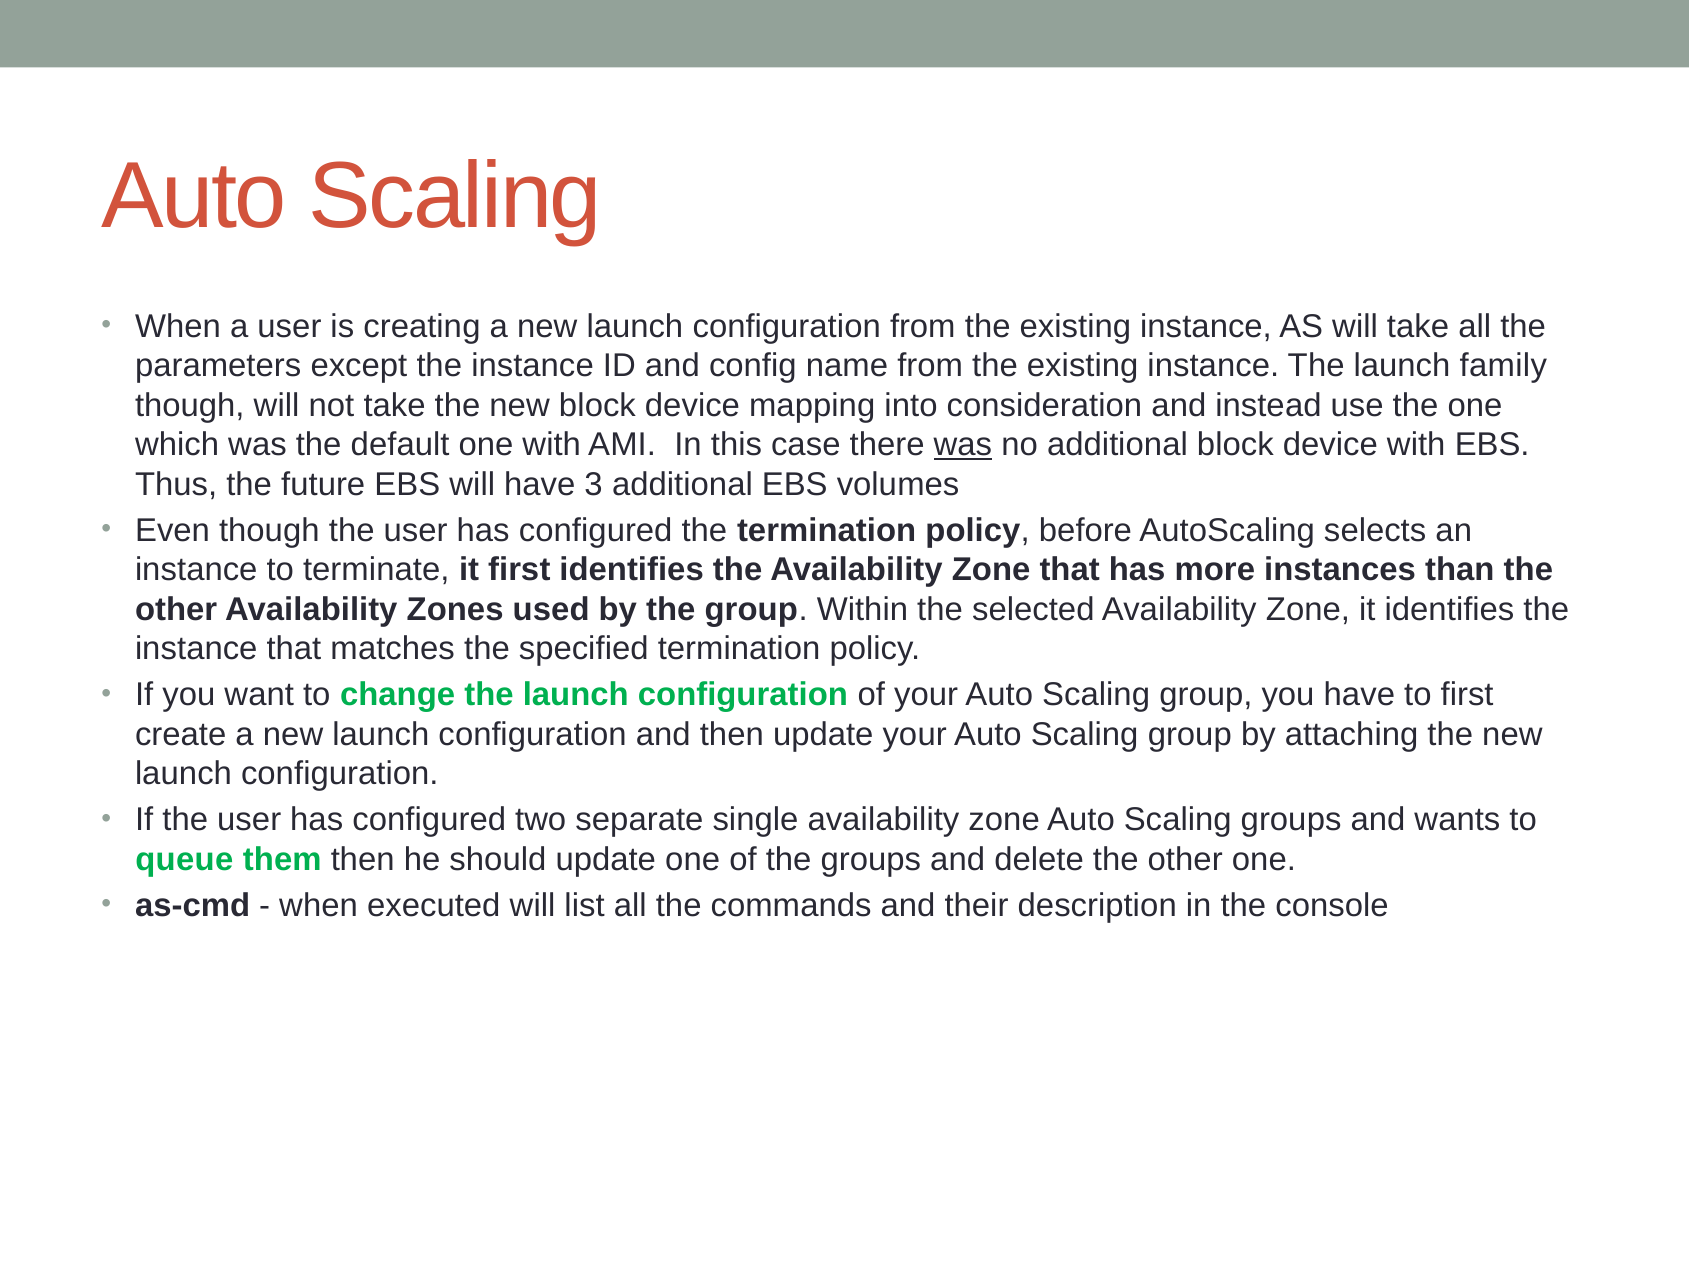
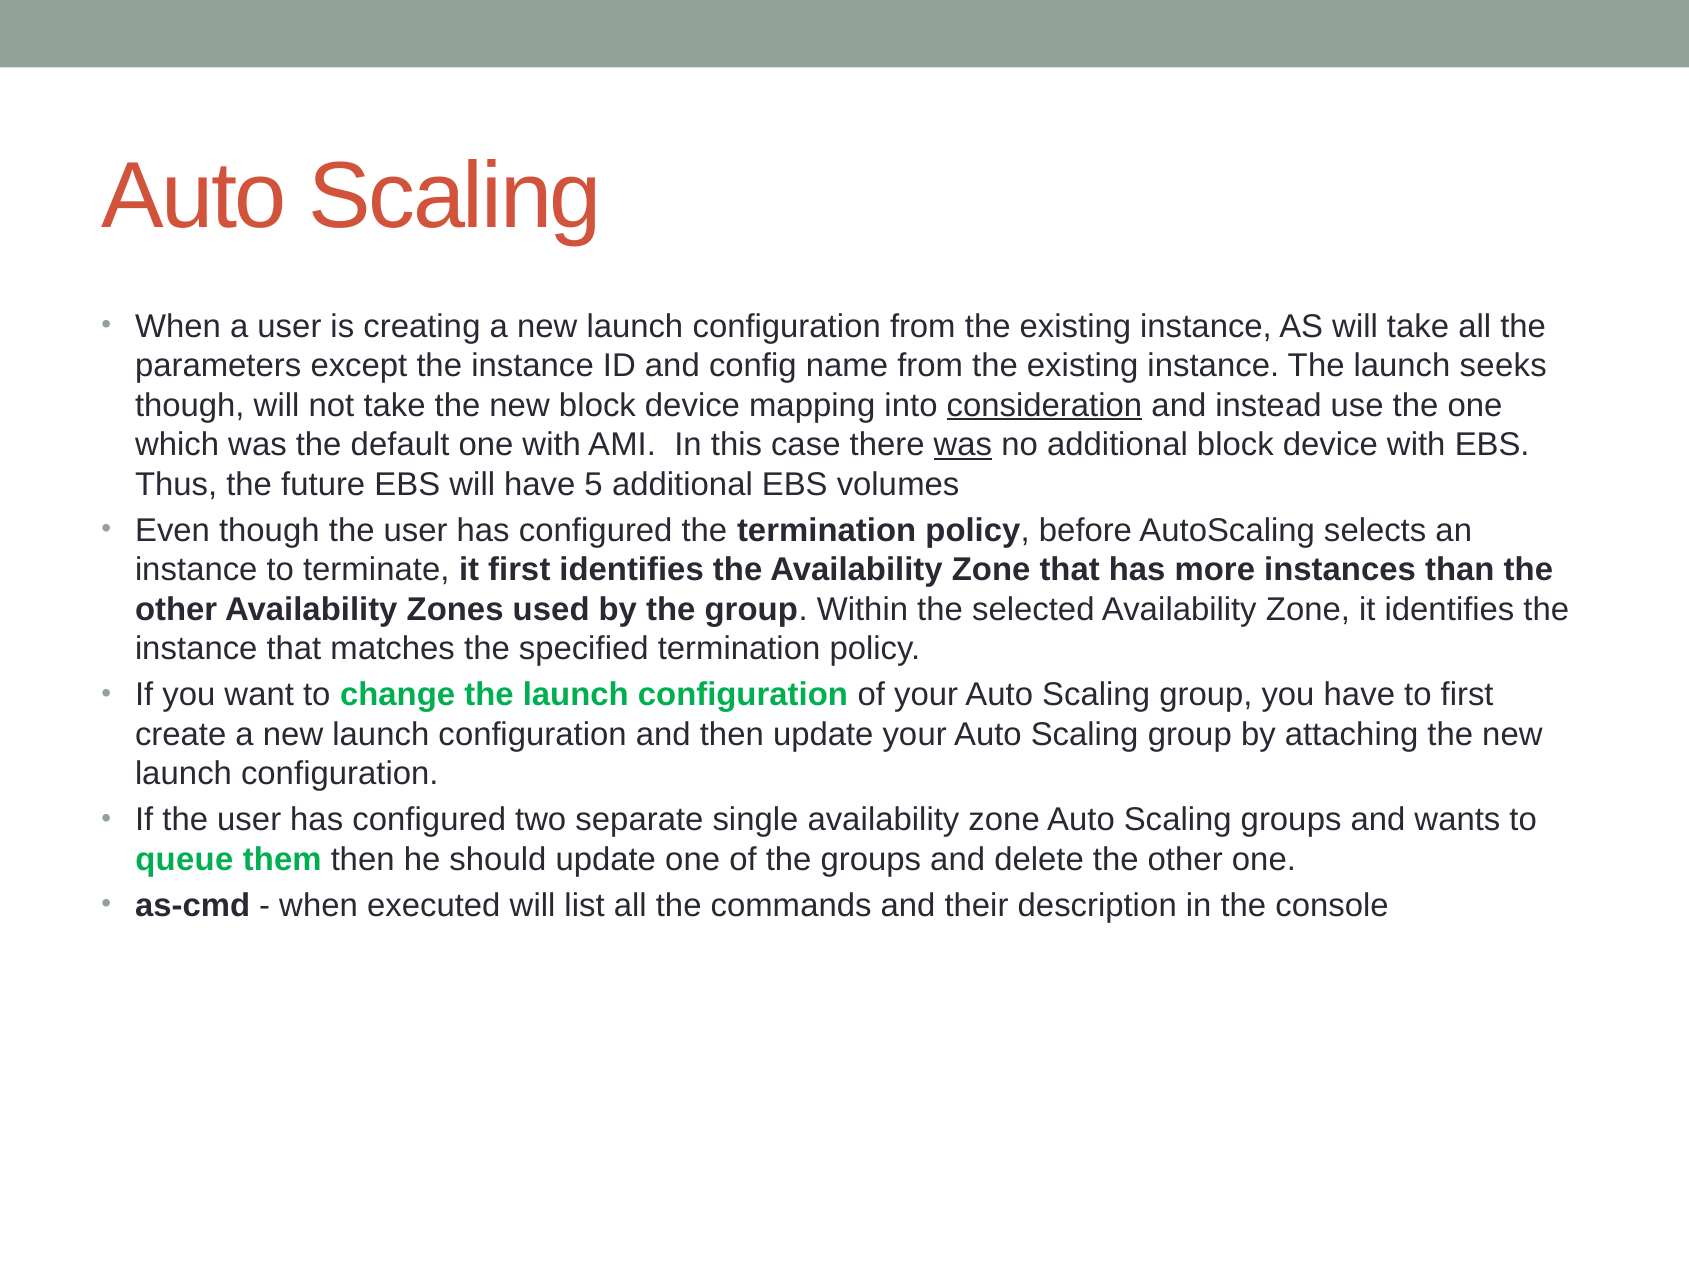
family: family -> seeks (1503, 366)
consideration underline: none -> present (1044, 405)
3: 3 -> 5 (594, 484)
